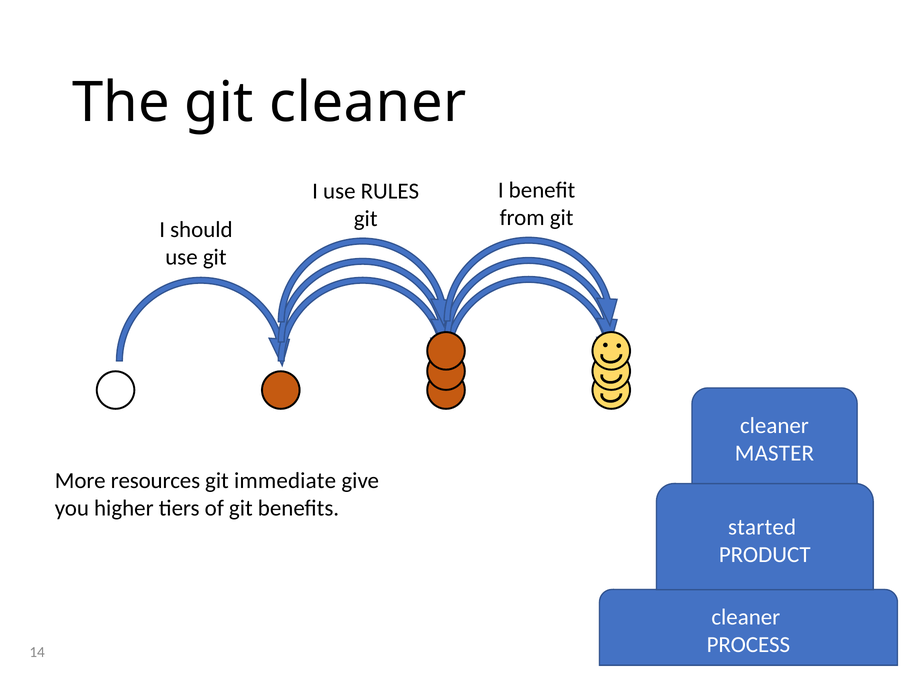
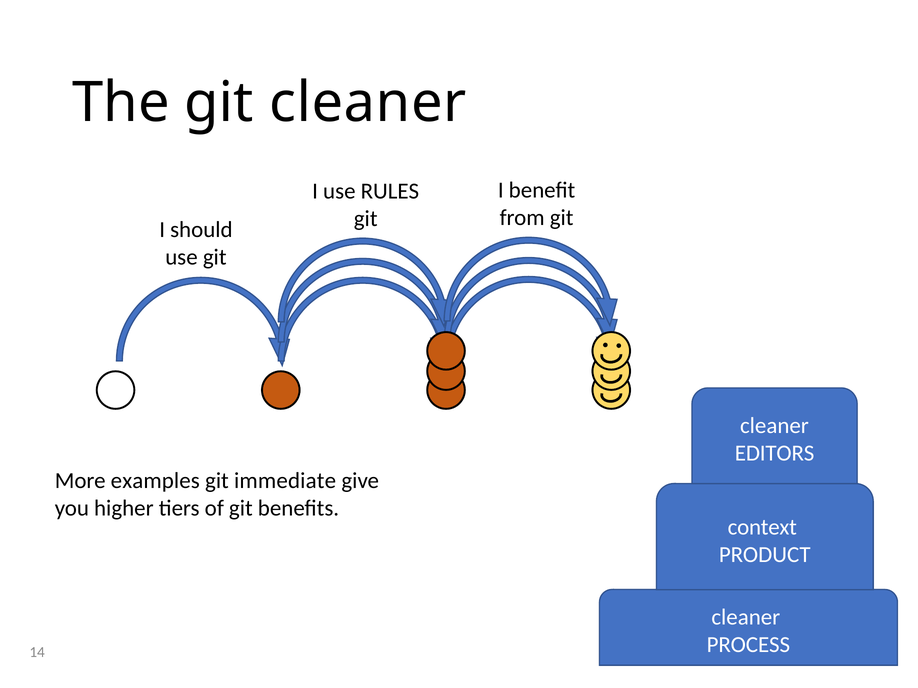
MASTER: MASTER -> EDITORS (775, 454)
resources: resources -> examples (155, 481)
started: started -> context (762, 527)
